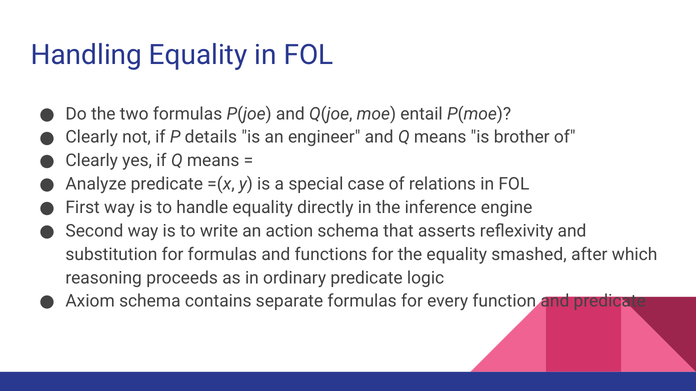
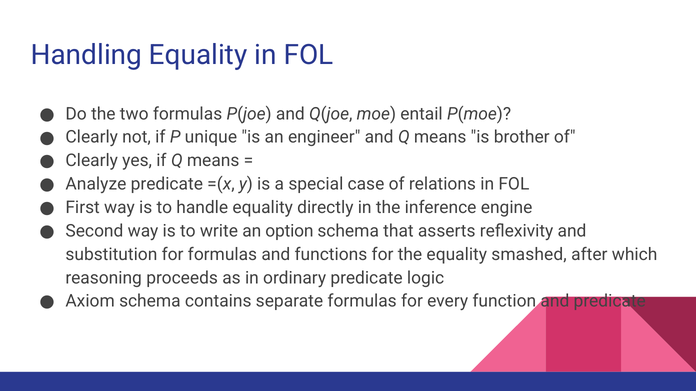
details: details -> unique (211, 137)
action: action -> option (289, 231)
